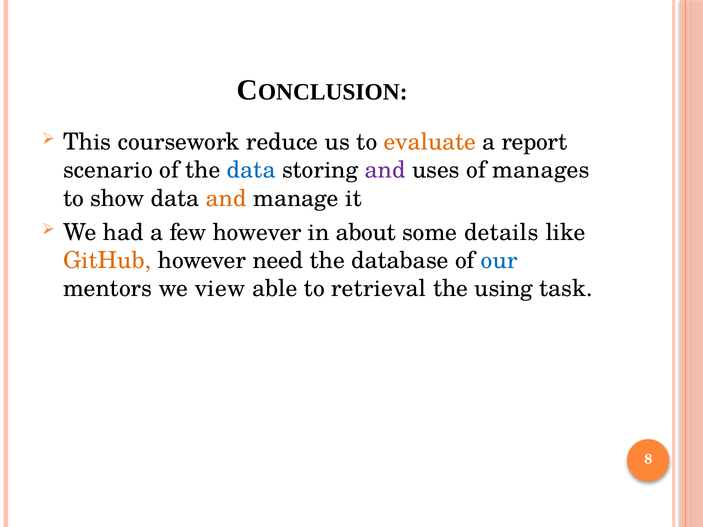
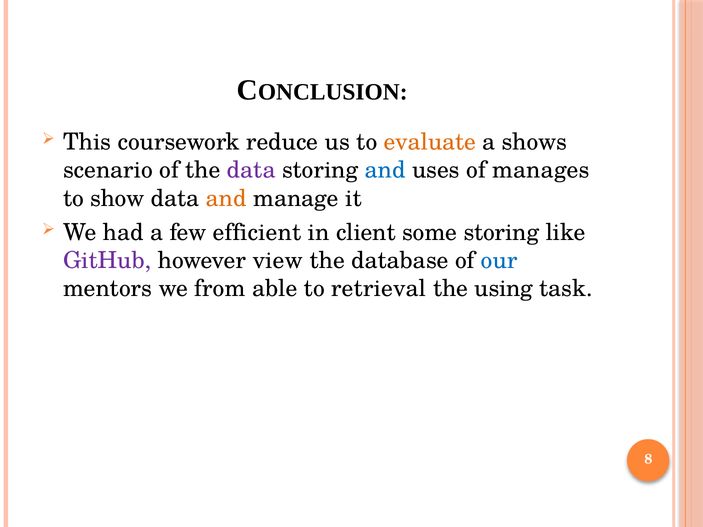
report: report -> shows (534, 142)
data colour: blue -> purple (251, 170)
and colour: purple -> blue (385, 170)
few however: however -> efficient (257, 232)
about: about -> client (366, 232)
some details: details -> storing (501, 232)
GitHub colour: orange -> purple (107, 261)
need: need -> view (278, 261)
view: view -> from (220, 289)
